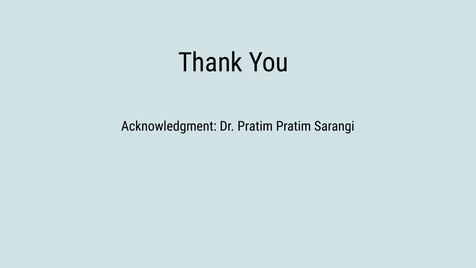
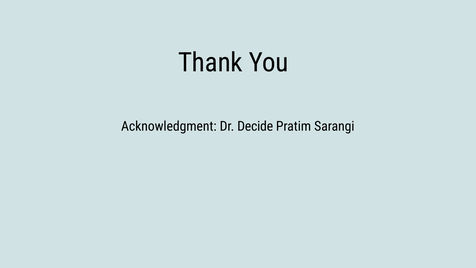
Dr Pratim: Pratim -> Decide (255, 126)
